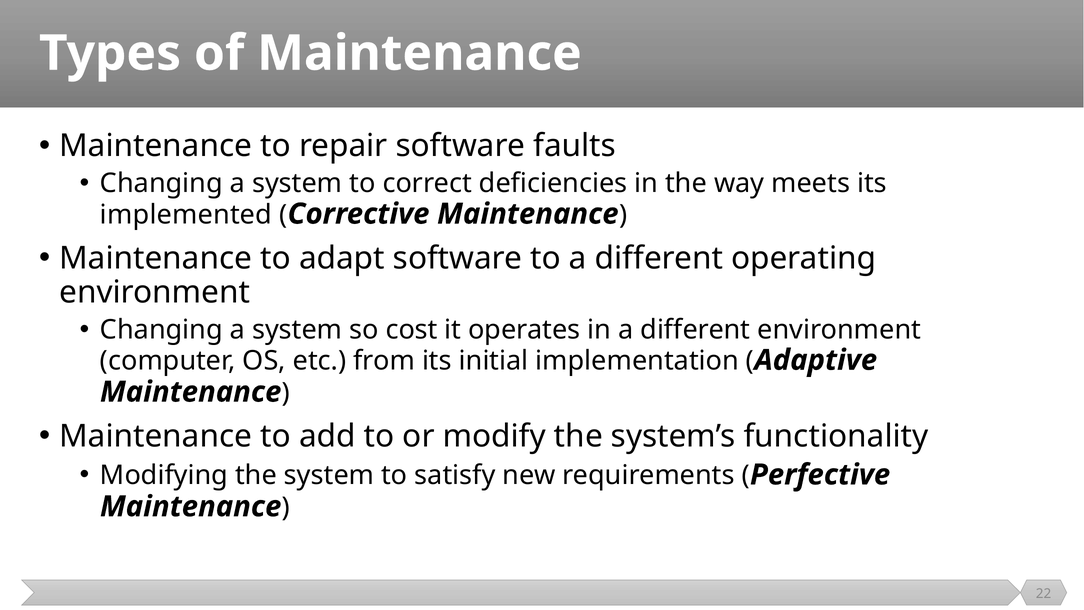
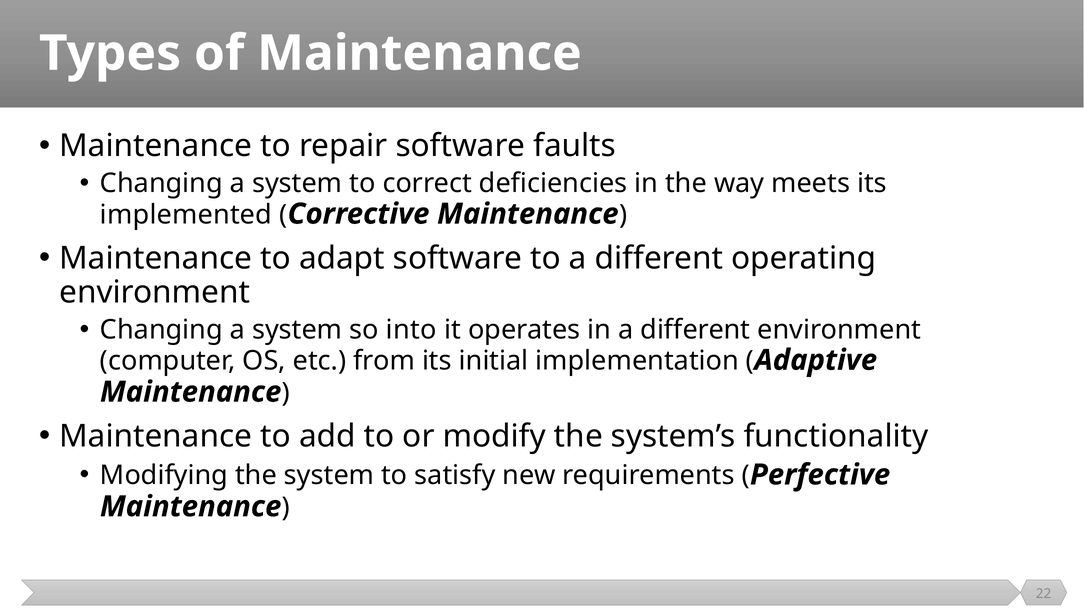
cost: cost -> into (411, 330)
